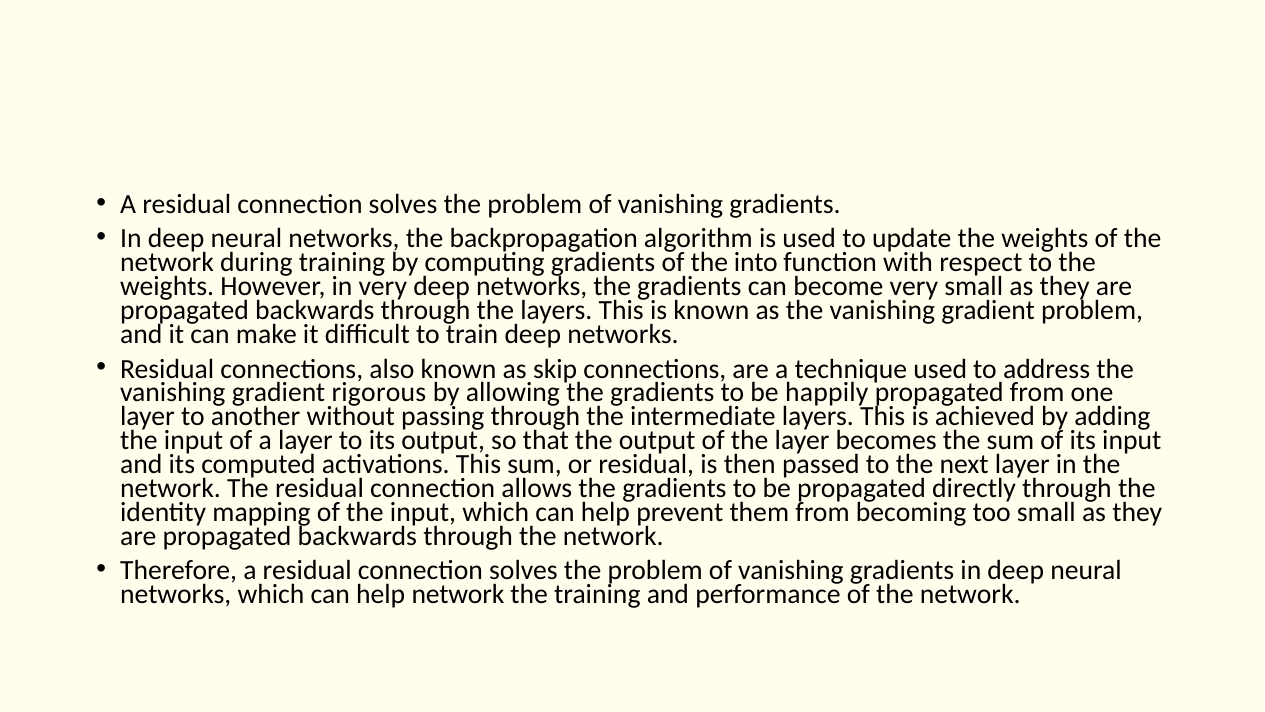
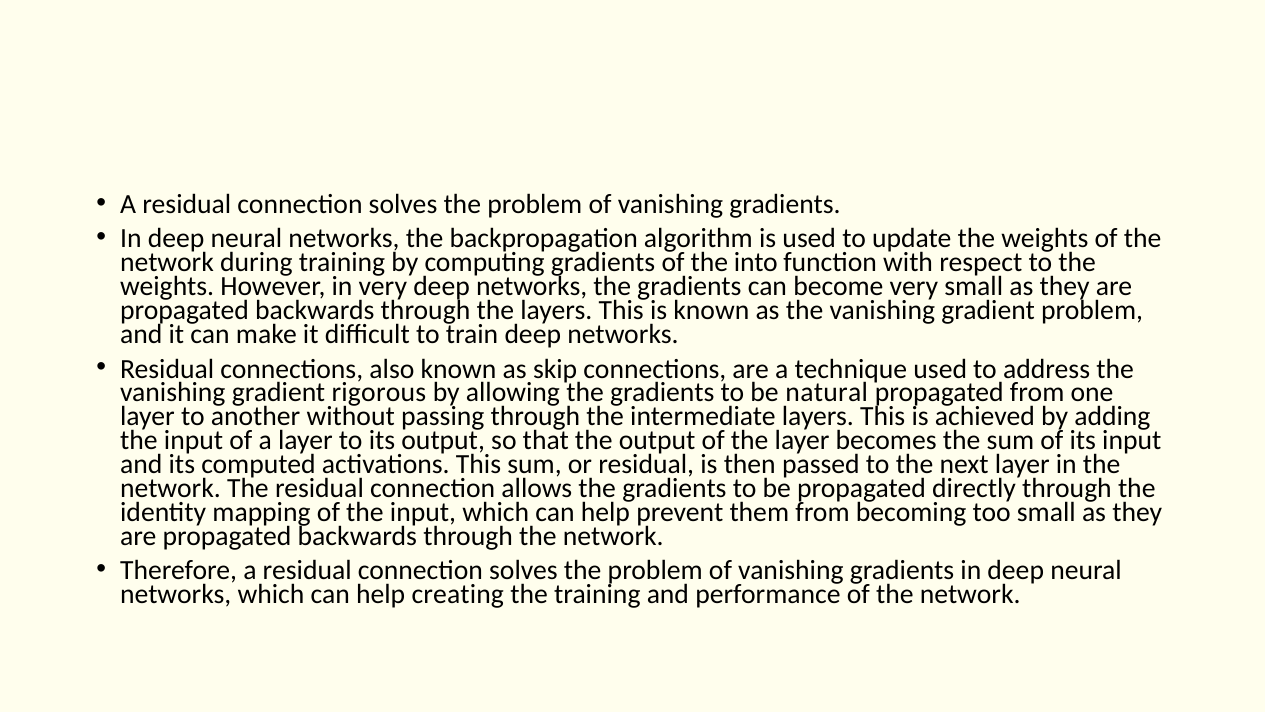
happily: happily -> natural (827, 393)
help network: network -> creating (458, 594)
